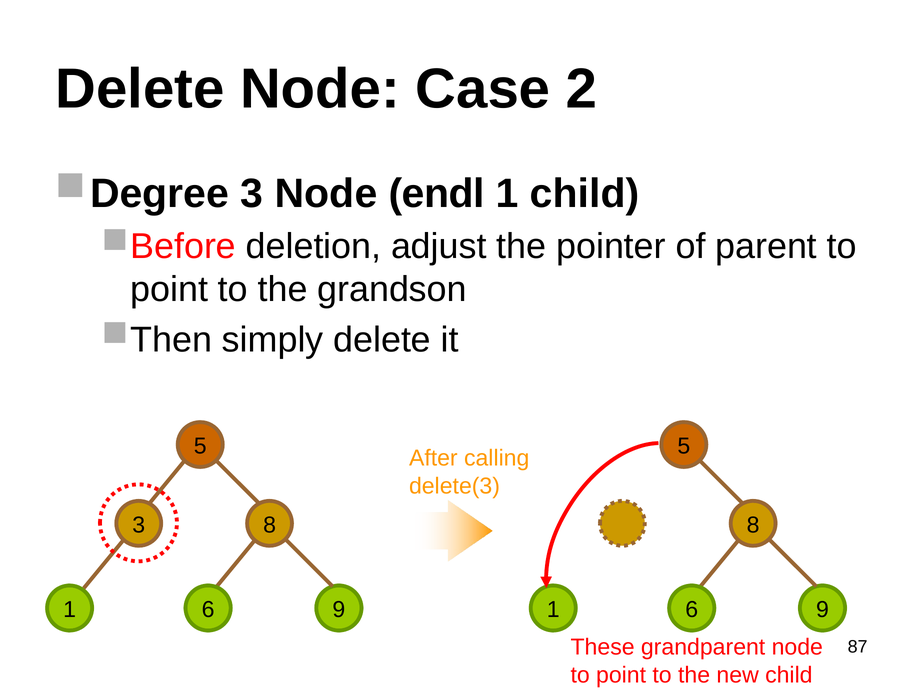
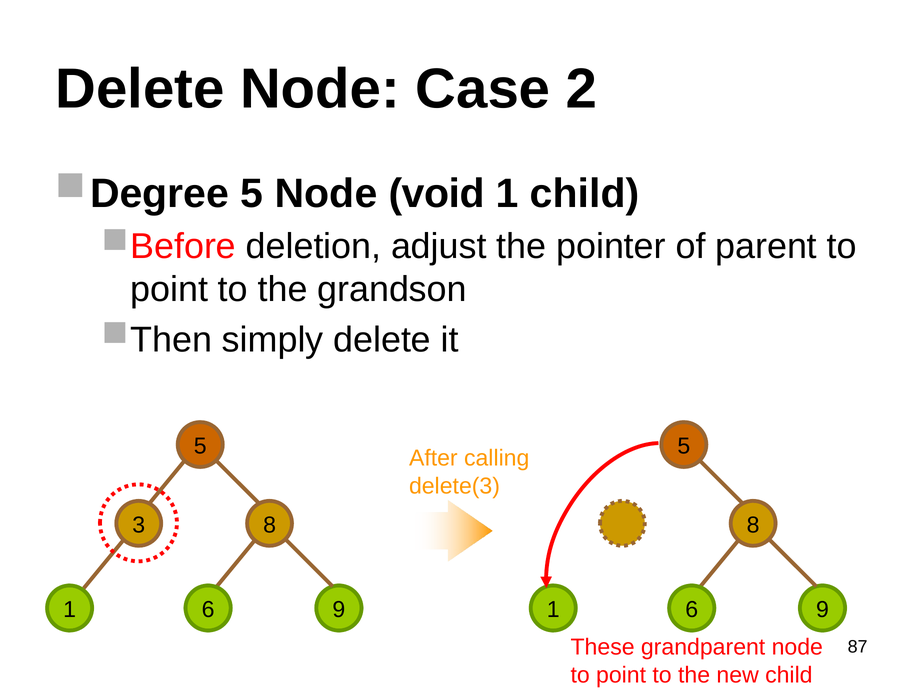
3: 3 -> 5 (252, 194)
endl: endl -> void (437, 194)
